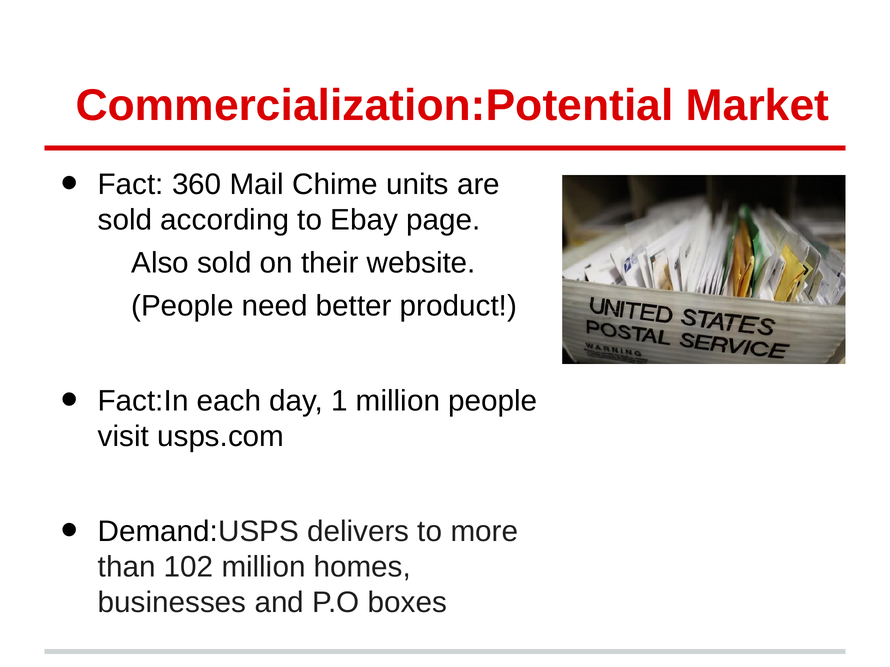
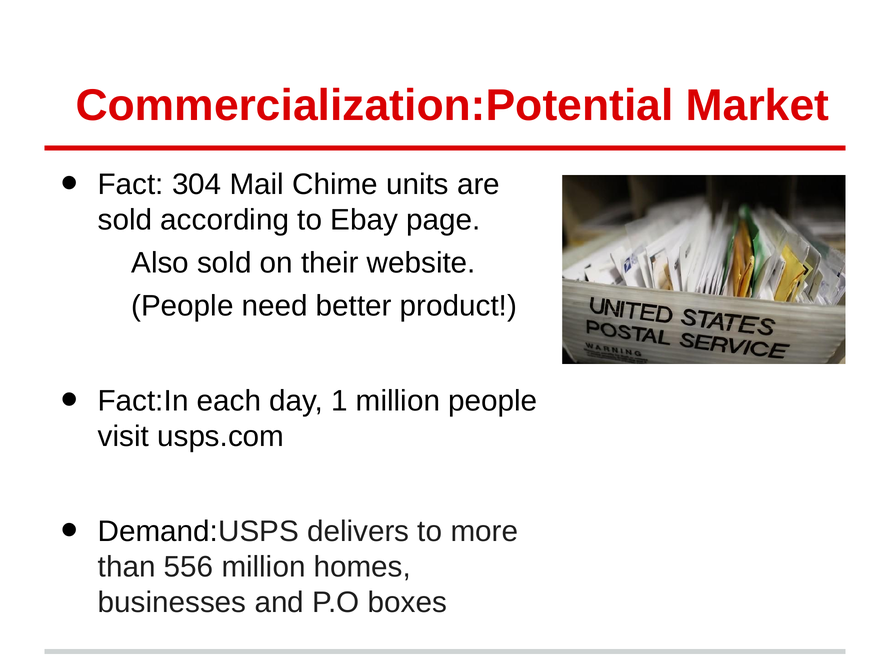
360: 360 -> 304 (197, 185)
102: 102 -> 556 (189, 567)
